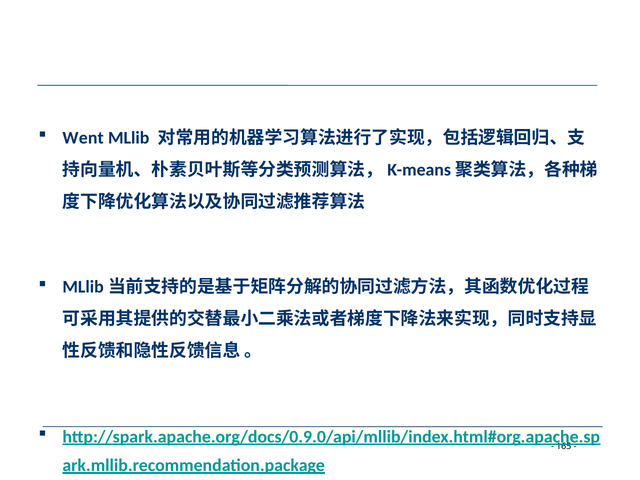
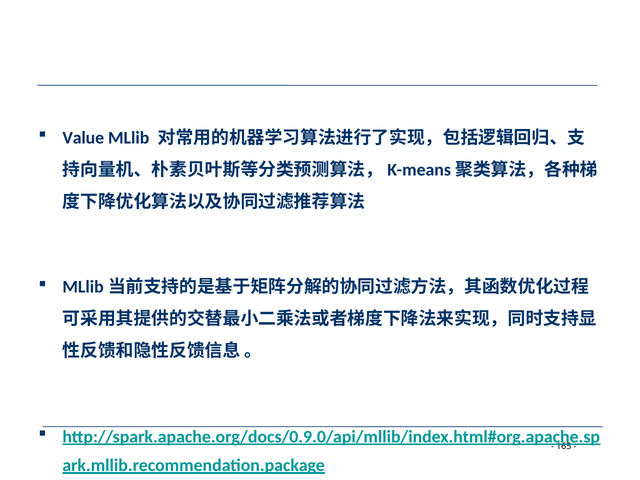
Went: Went -> Value (83, 138)
